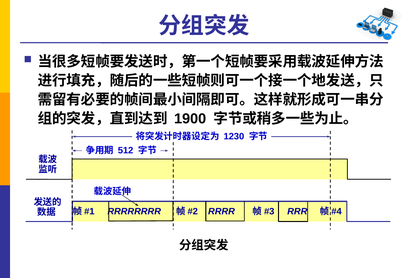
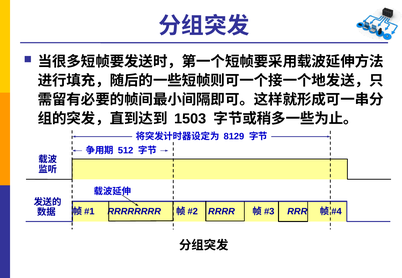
1900: 1900 -> 1503 (190, 119)
1230: 1230 -> 8129 (234, 137)
